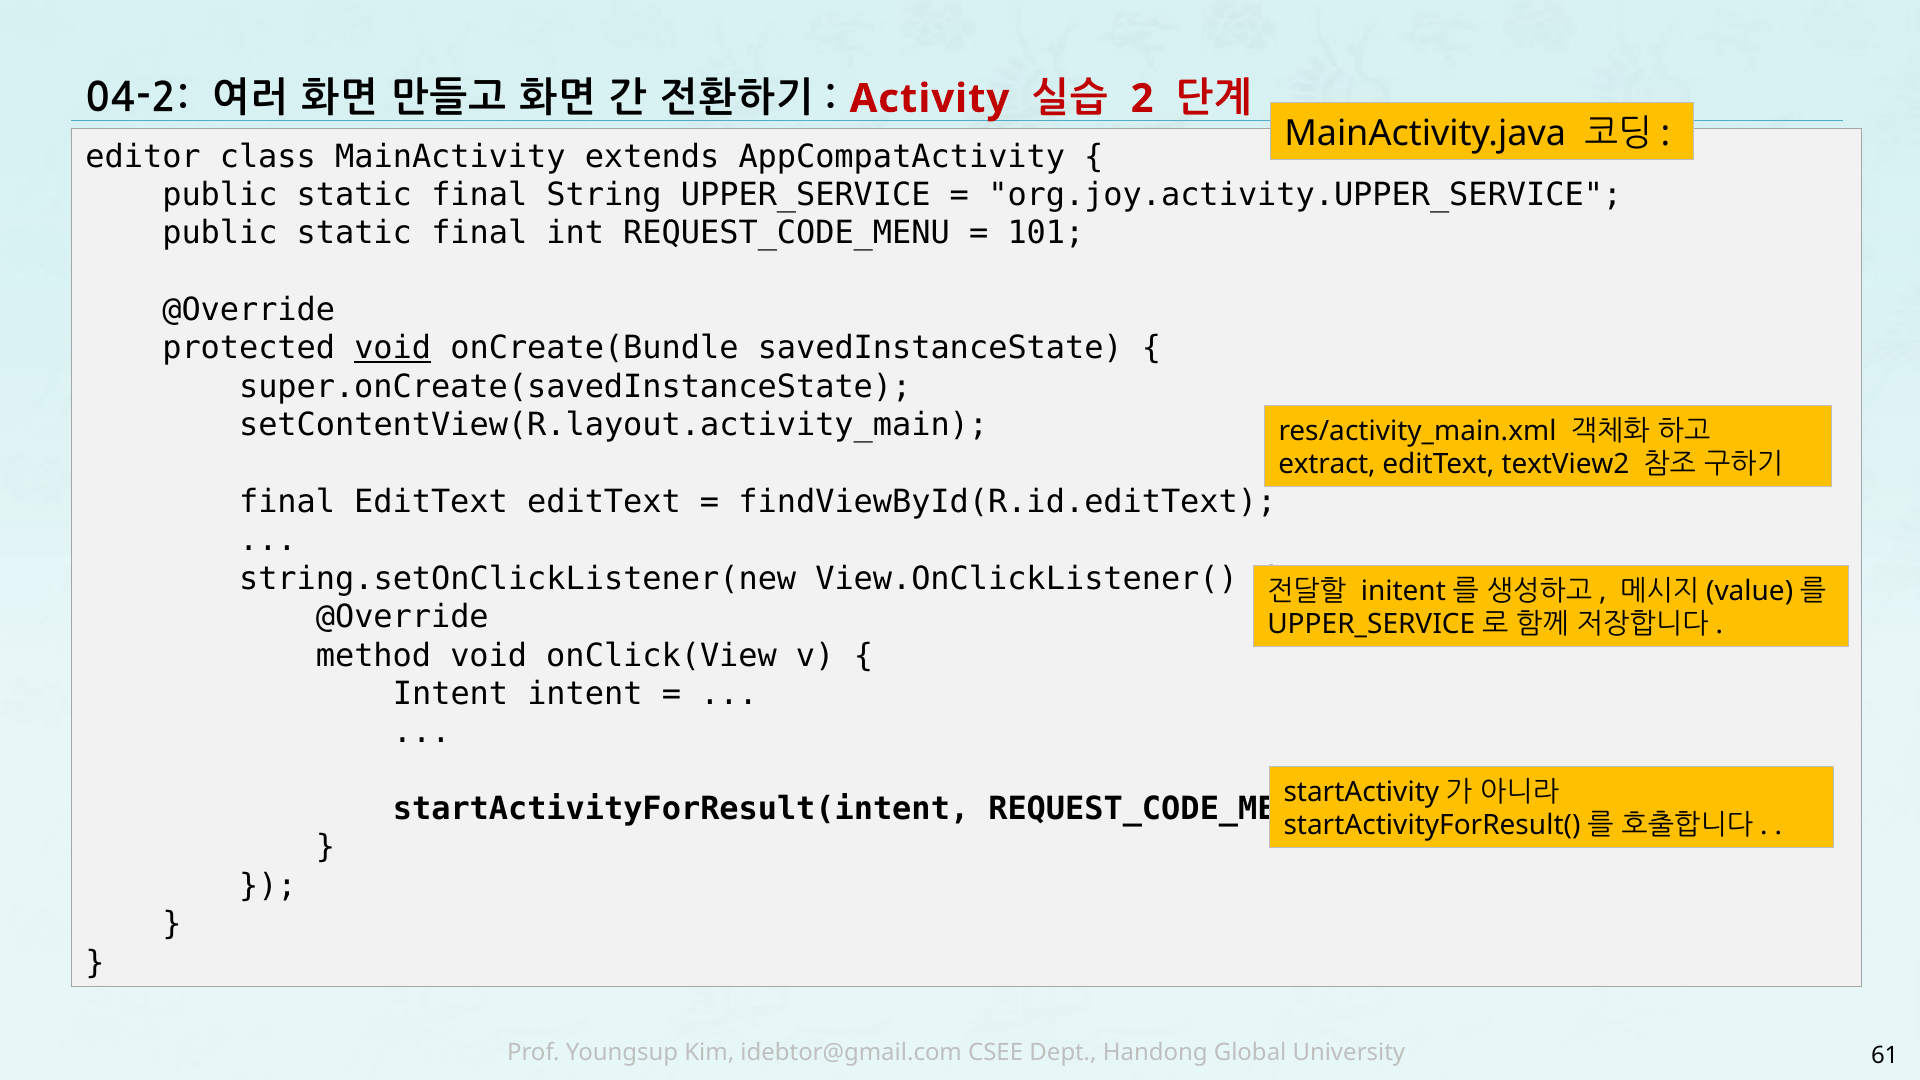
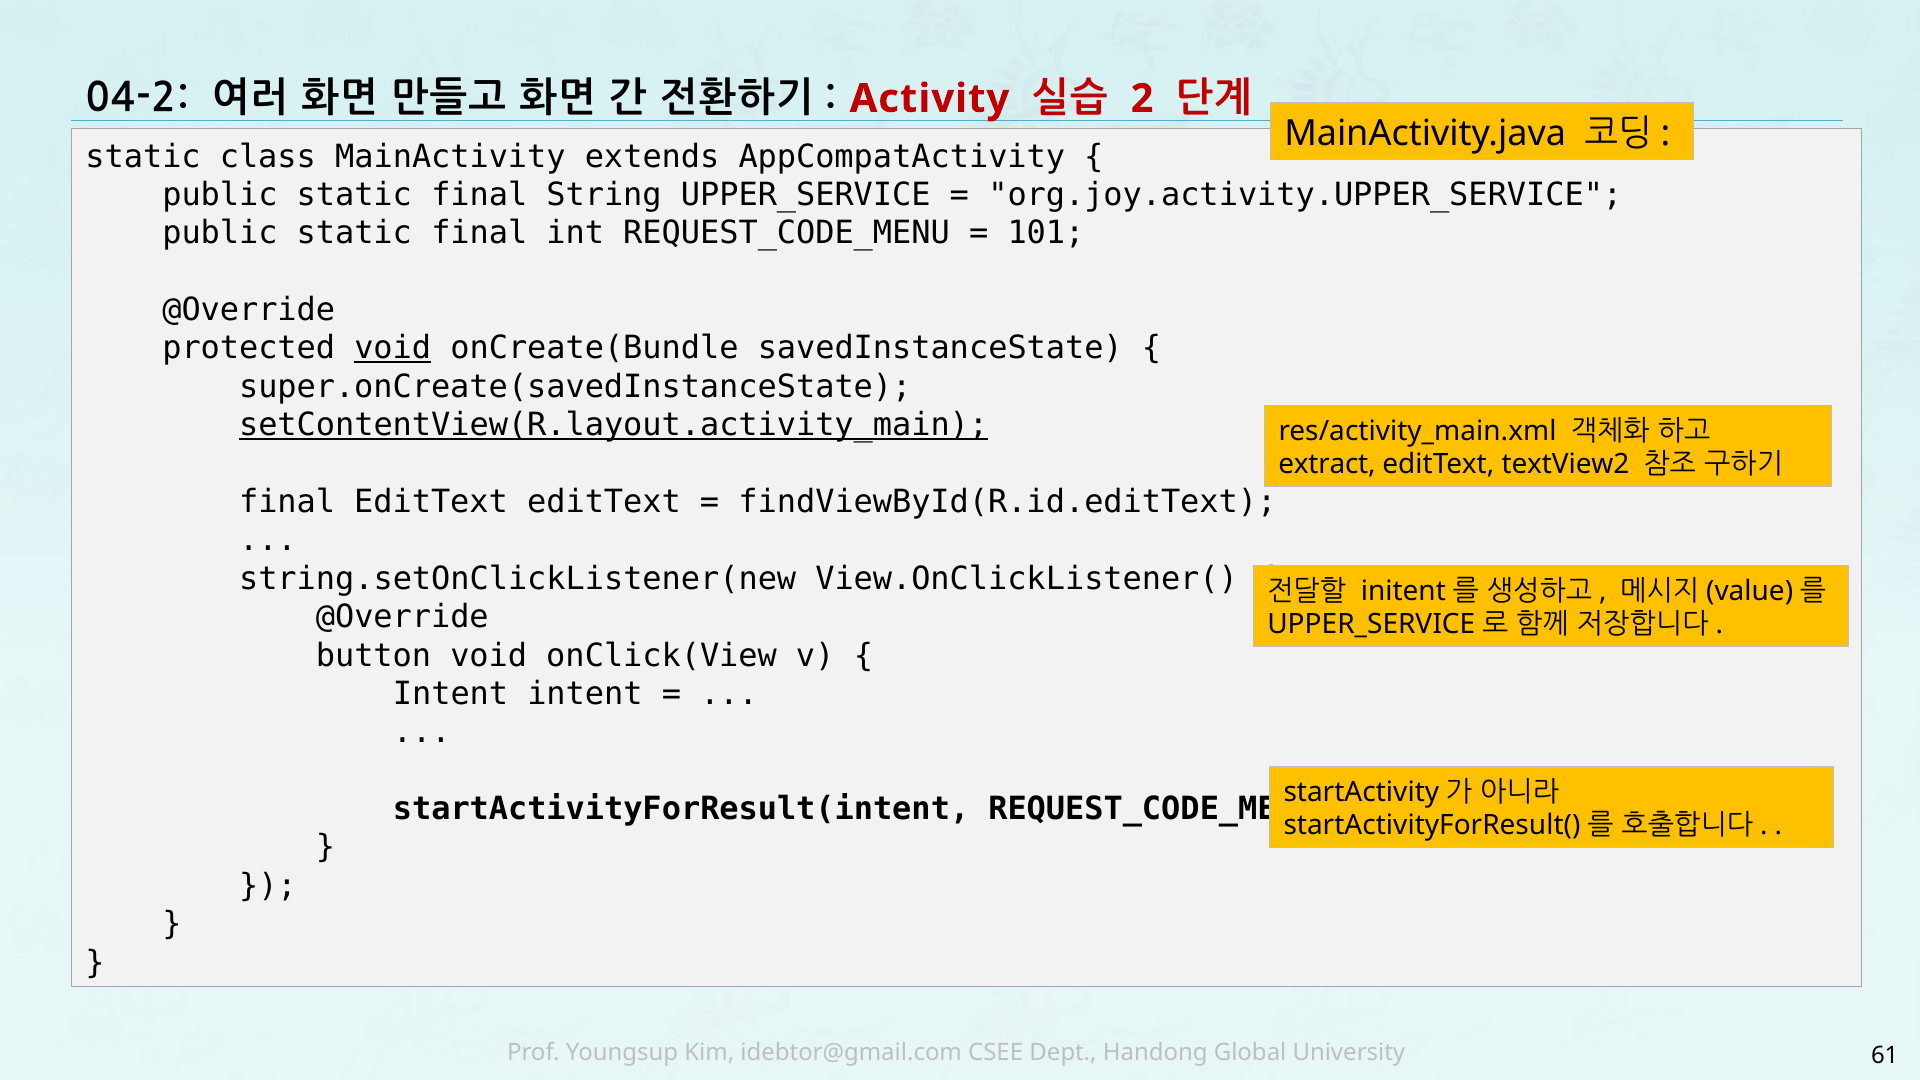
editor: editor -> static (143, 157)
setContentView(R.layout.activity_main underline: none -> present (614, 425)
method: method -> button (374, 655)
